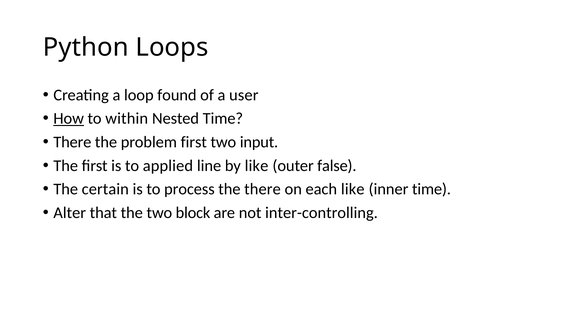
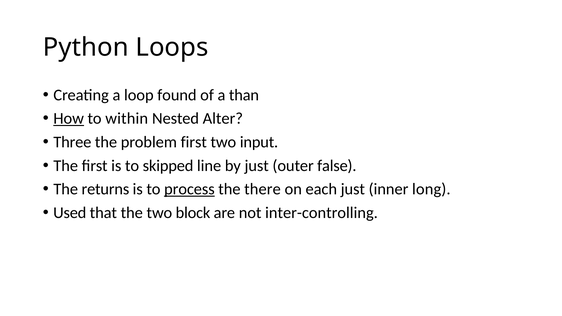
user: user -> than (244, 95)
Nested Time: Time -> Alter (223, 119)
There: There -> Three (72, 142)
applied: applied -> skipped (168, 166)
by like: like -> just (257, 166)
certain: certain -> returns (105, 189)
process underline: none -> present (189, 189)
each like: like -> just (353, 189)
inner time: time -> long (431, 189)
Alter: Alter -> Used (70, 213)
